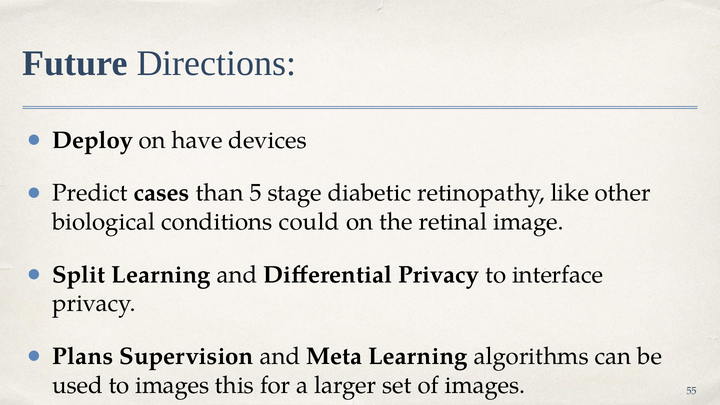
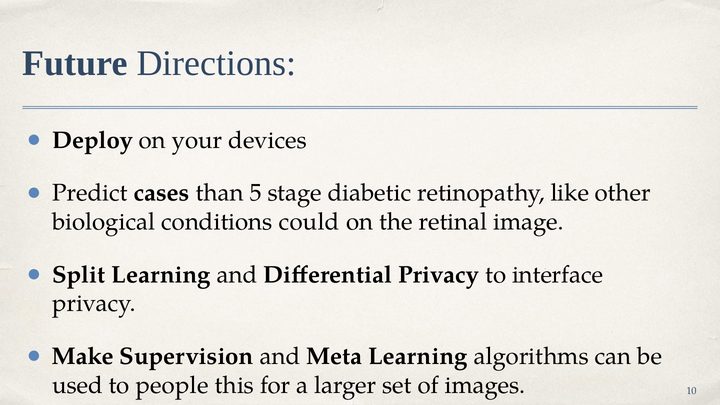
have: have -> your (197, 140)
Plans: Plans -> Make (83, 356)
to images: images -> people (172, 385)
55: 55 -> 10 (692, 391)
